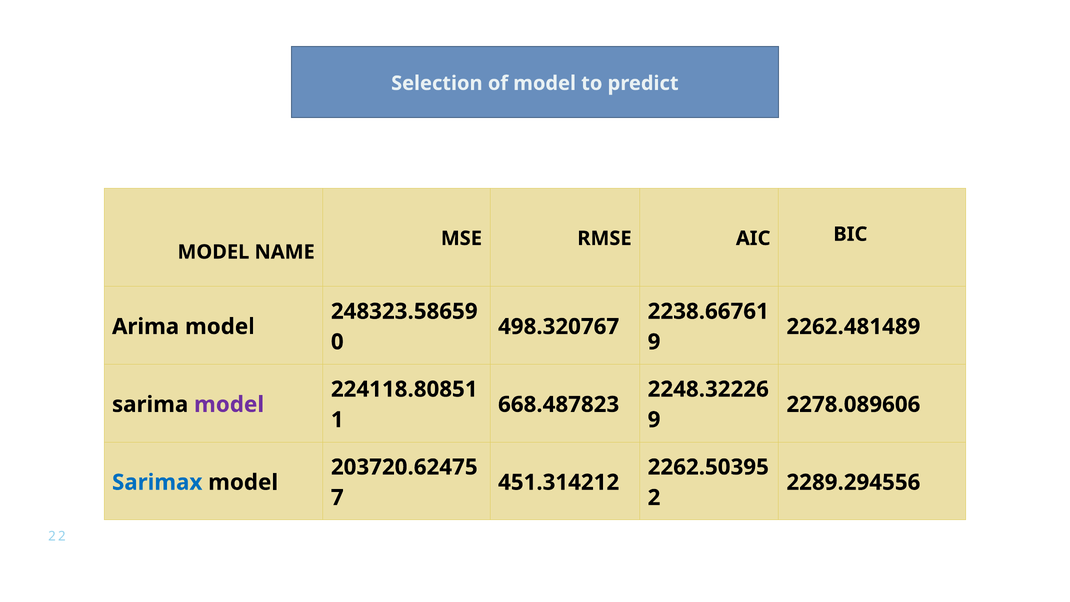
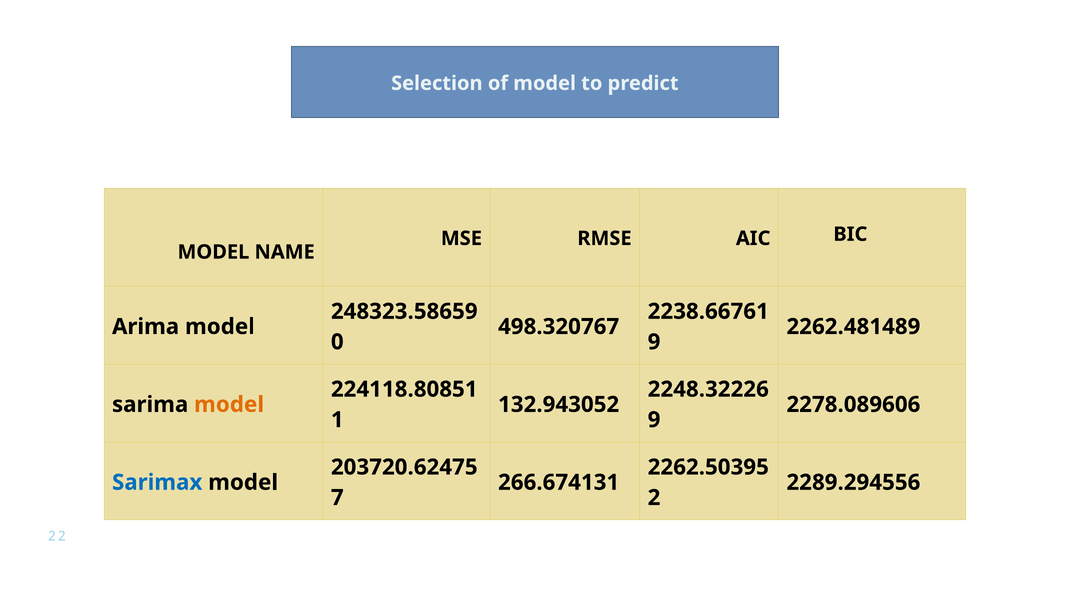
model colour: purple -> orange (229, 404)
668.487823: 668.487823 -> 132.943052 (559, 404)
451.314212: 451.314212 -> 266.674131 (559, 482)
